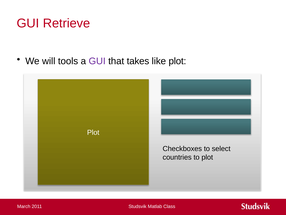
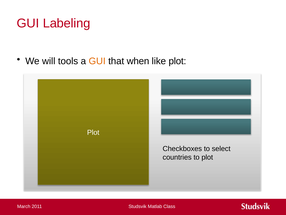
Retrieve: Retrieve -> Labeling (67, 23)
GUI colour: purple -> orange (97, 61)
takes: takes -> when (138, 61)
